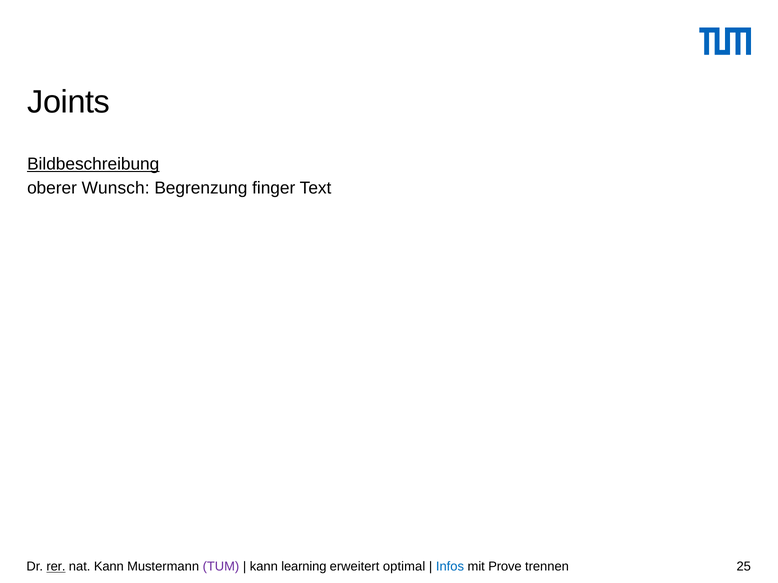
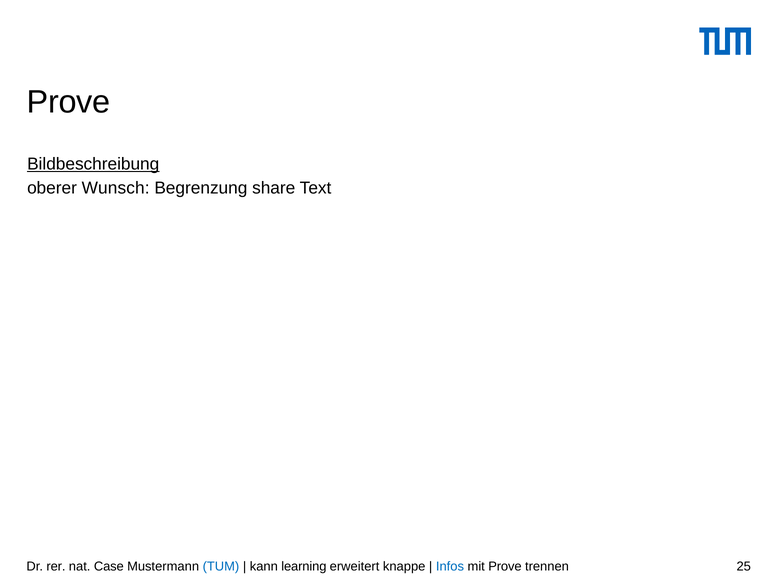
Joints: Joints -> Prove (69, 102)
finger: finger -> share (274, 188)
rer underline: present -> none (56, 567)
nat Kann: Kann -> Case (109, 567)
TUM colour: purple -> blue (221, 567)
optimal: optimal -> knappe (404, 567)
